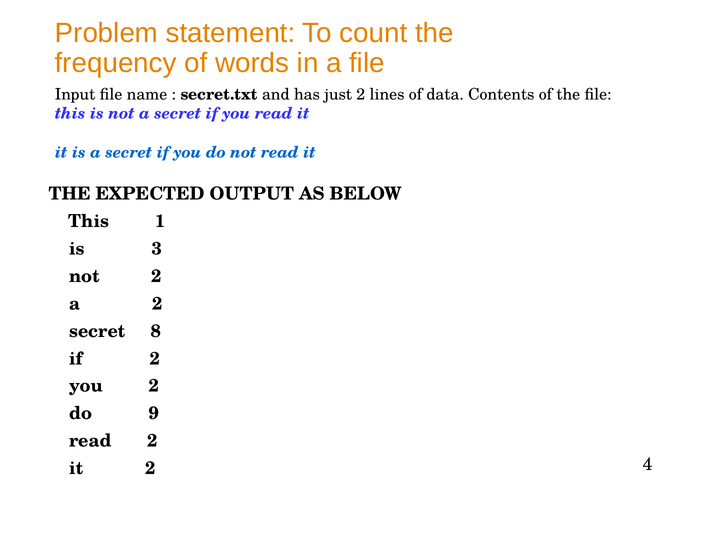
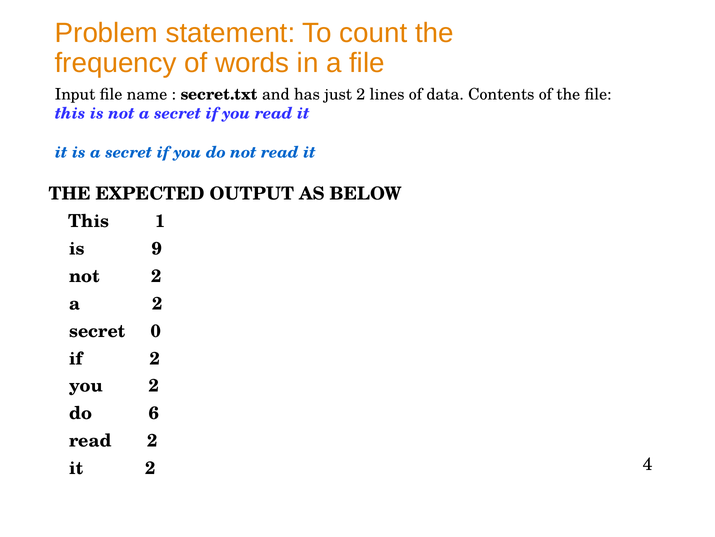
3: 3 -> 9 (157, 248)
8: 8 -> 0 (156, 331)
9: 9 -> 6 (154, 413)
